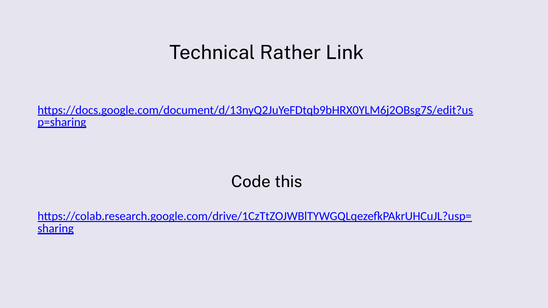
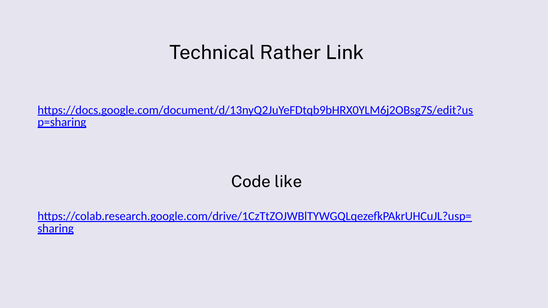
this: this -> like (288, 182)
